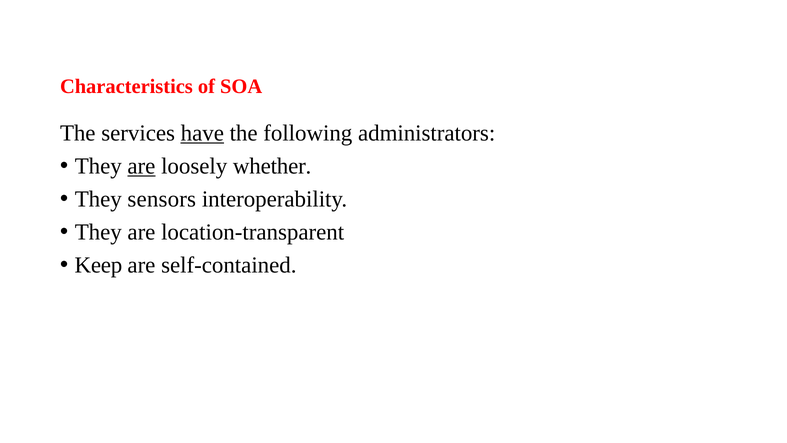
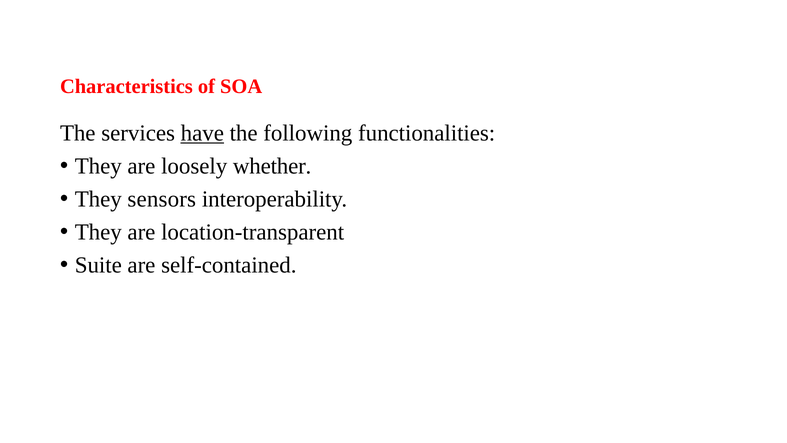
administrators: administrators -> functionalities (427, 133)
are underline: present -> none (141, 166)
Keep: Keep -> Suite (98, 265)
